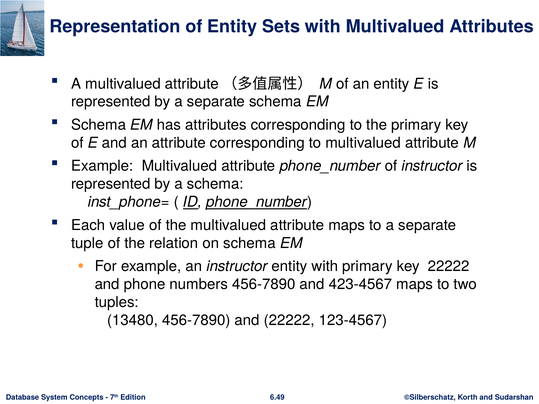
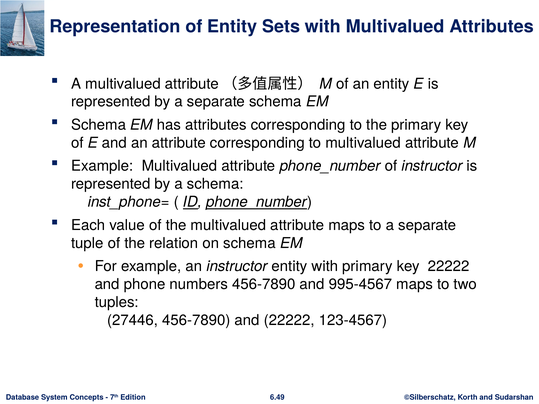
423-4567: 423-4567 -> 995-4567 (360, 284)
13480: 13480 -> 27446 (133, 320)
